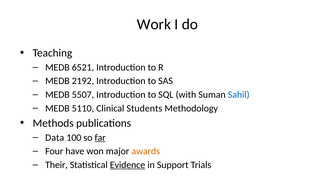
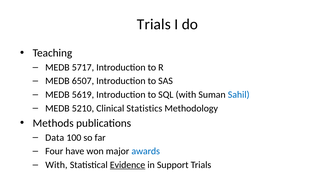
Work: Work -> Trials (154, 24)
6521: 6521 -> 5717 (83, 68)
2192: 2192 -> 6507 (83, 81)
5507: 5507 -> 5619 (83, 95)
5110: 5110 -> 5210 (83, 109)
Students: Students -> Statistics (144, 109)
far underline: present -> none (100, 138)
awards colour: orange -> blue (146, 152)
Their: Their -> With (56, 165)
